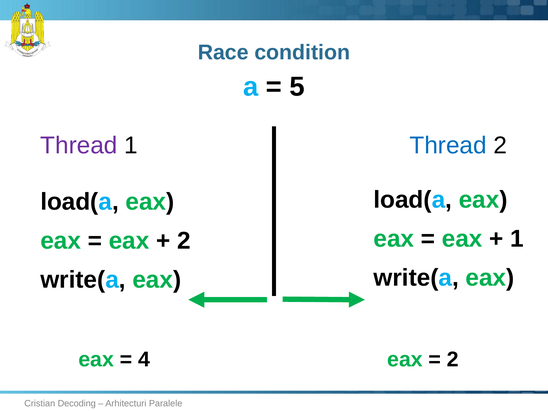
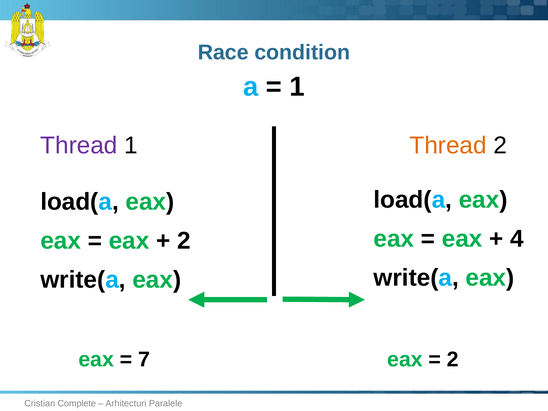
5: 5 -> 1 (297, 87)
Thread colour: blue -> orange (448, 145)
1: 1 -> 4 (517, 239)
4: 4 -> 7 (144, 359)
Decoding: Decoding -> Complete (77, 403)
